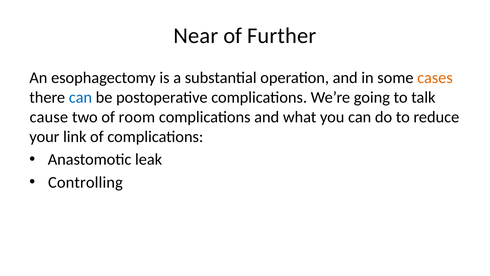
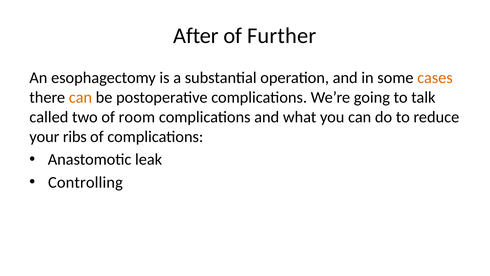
Near: Near -> After (196, 36)
can colour: blue -> orange (80, 97)
cause: cause -> called (49, 117)
link: link -> ribs (75, 137)
